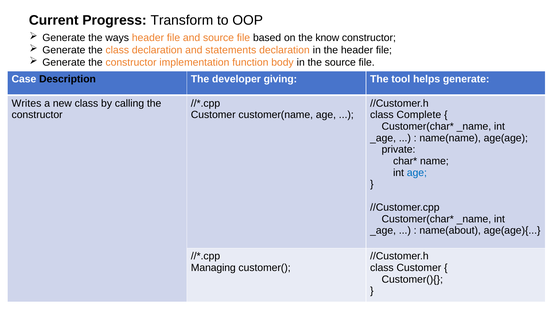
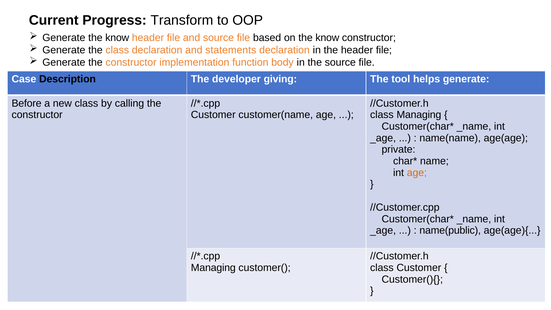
Generate the ways: ways -> know (117, 38)
Writes: Writes -> Before (27, 103)
class Complete: Complete -> Managing (419, 115)
age colour: blue -> orange (417, 173)
name(about: name(about -> name(public (450, 230)
